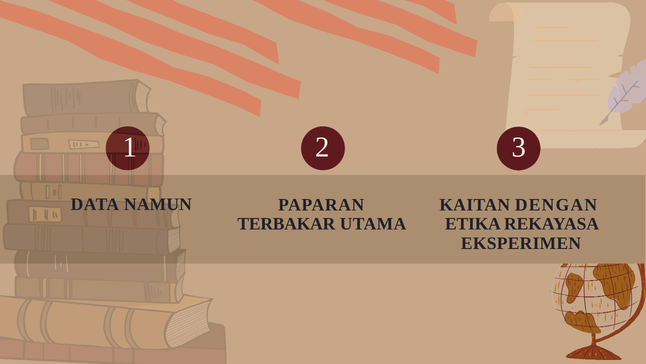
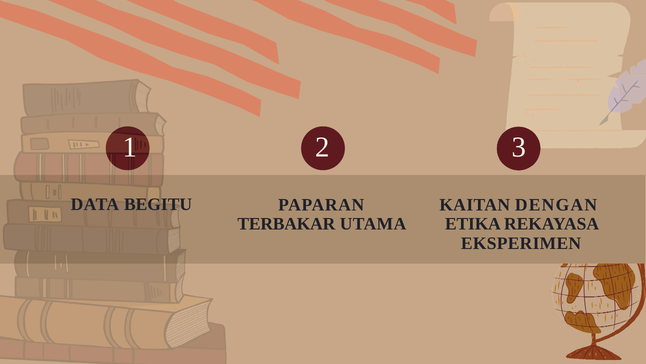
NAMUN: NAMUN -> BEGITU (158, 204)
